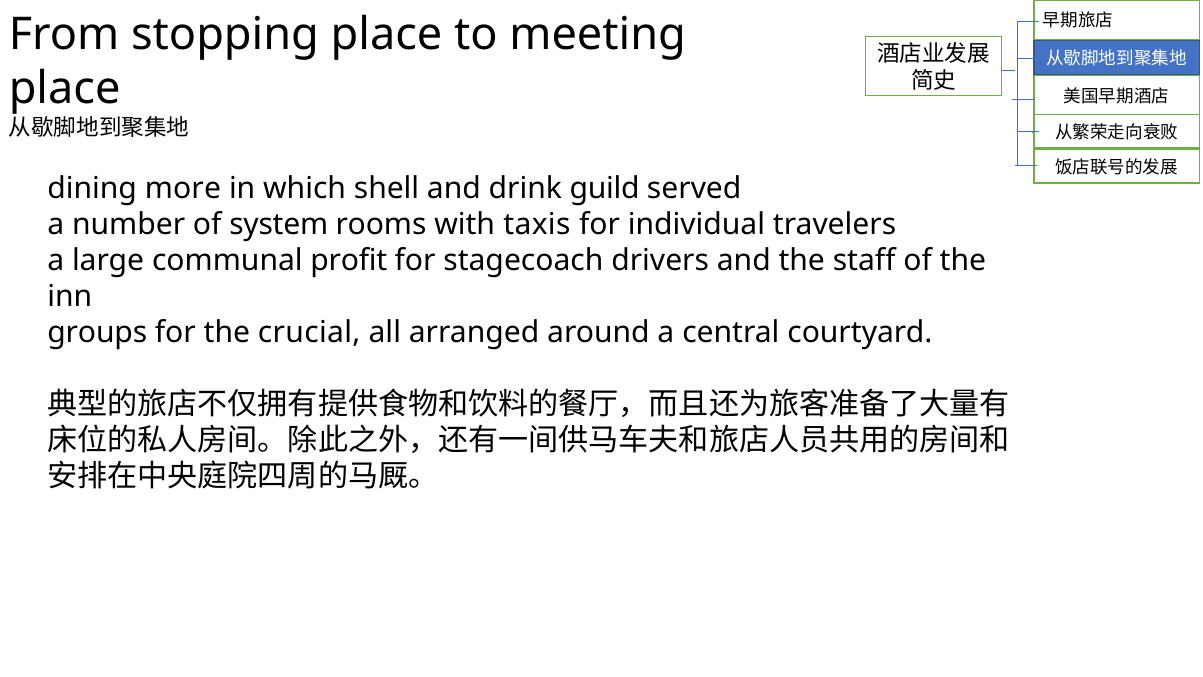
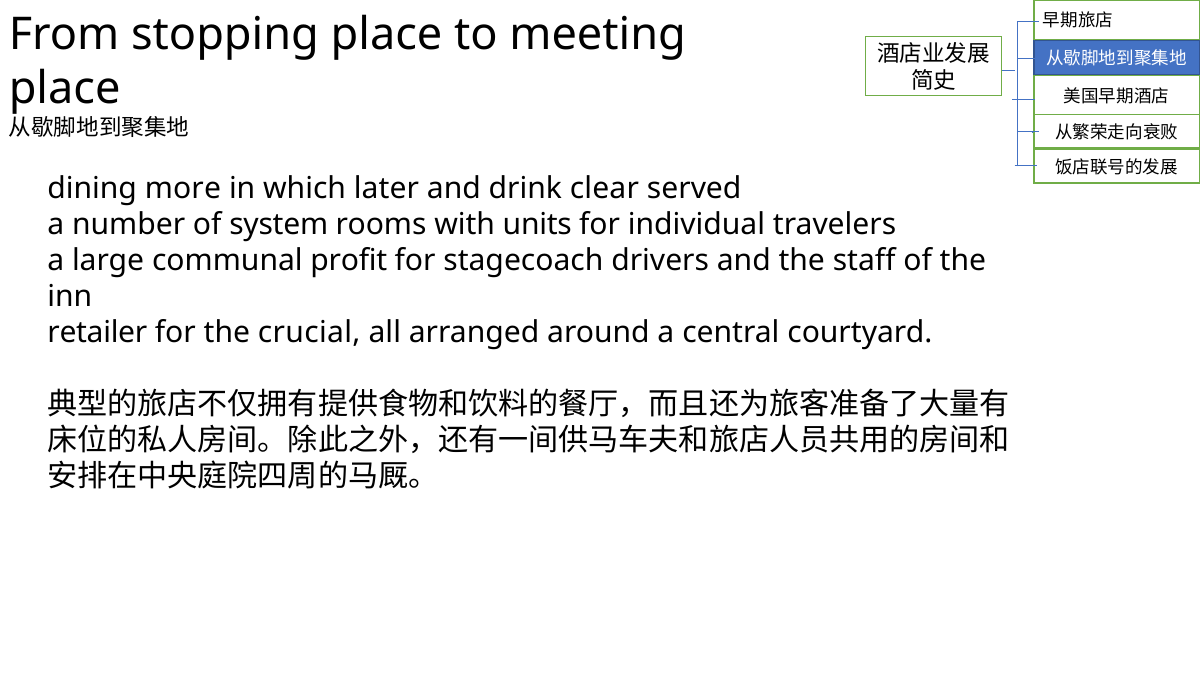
shell: shell -> later (386, 188)
guild: guild -> clear (604, 188)
taxis: taxis -> units (537, 224)
groups: groups -> retailer (97, 332)
